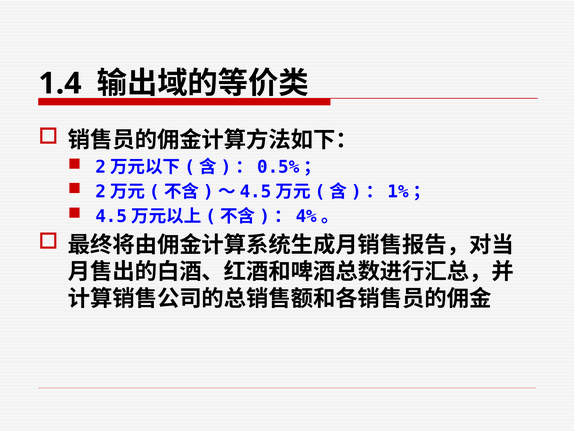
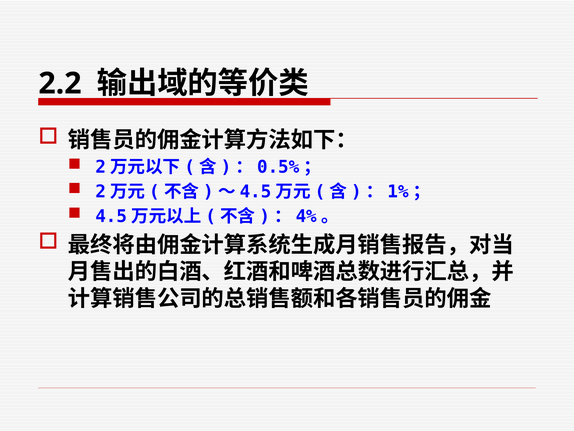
1.4: 1.4 -> 2.2 (60, 83)
